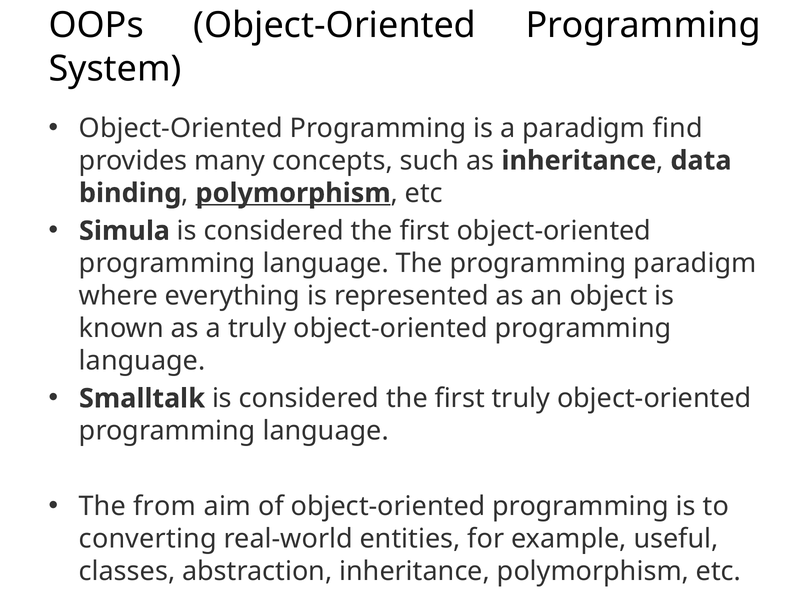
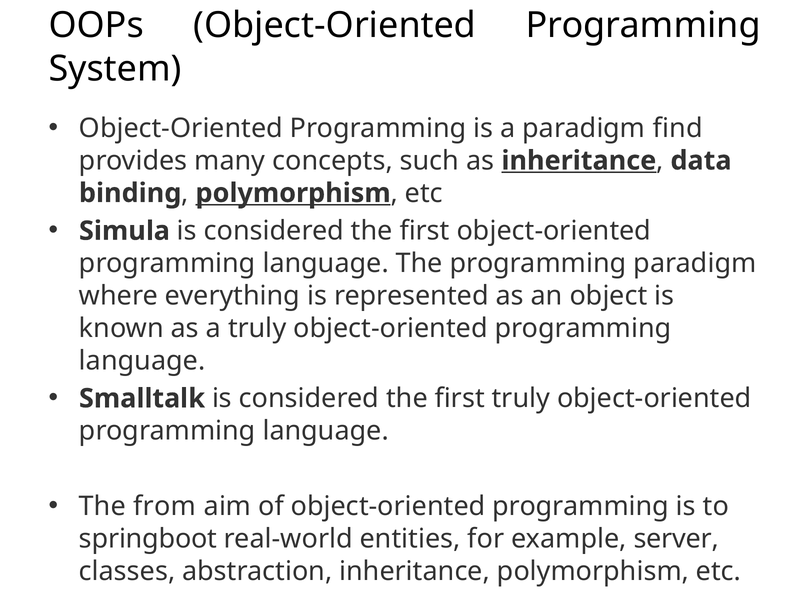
inheritance underline: none -> present (579, 161)
converting: converting -> springboot (148, 539)
useful: useful -> server (676, 539)
